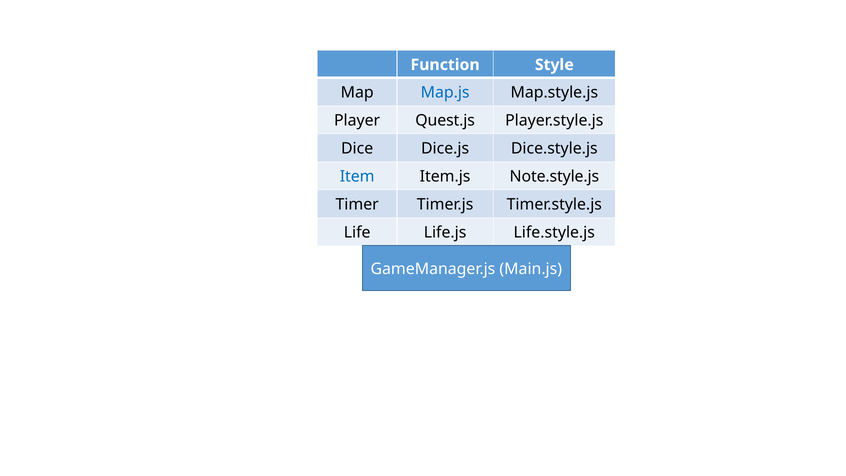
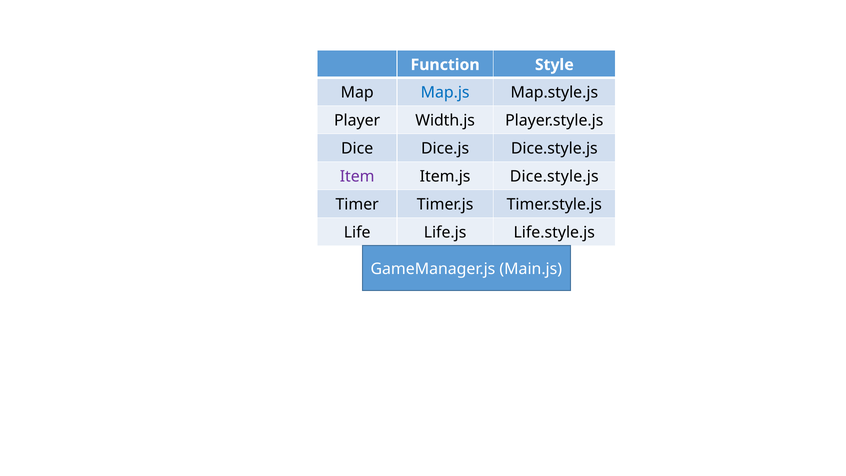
Quest.js: Quest.js -> Width.js (445, 121)
Item colour: blue -> purple (357, 177)
Item.js Note.style.js: Note.style.js -> Dice.style.js (554, 177)
